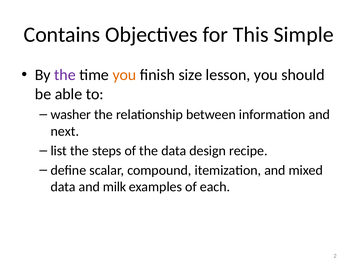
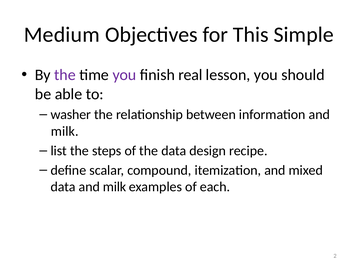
Contains: Contains -> Medium (62, 35)
you colour: orange -> purple (124, 75)
size: size -> real (190, 75)
next: next -> milk (65, 131)
